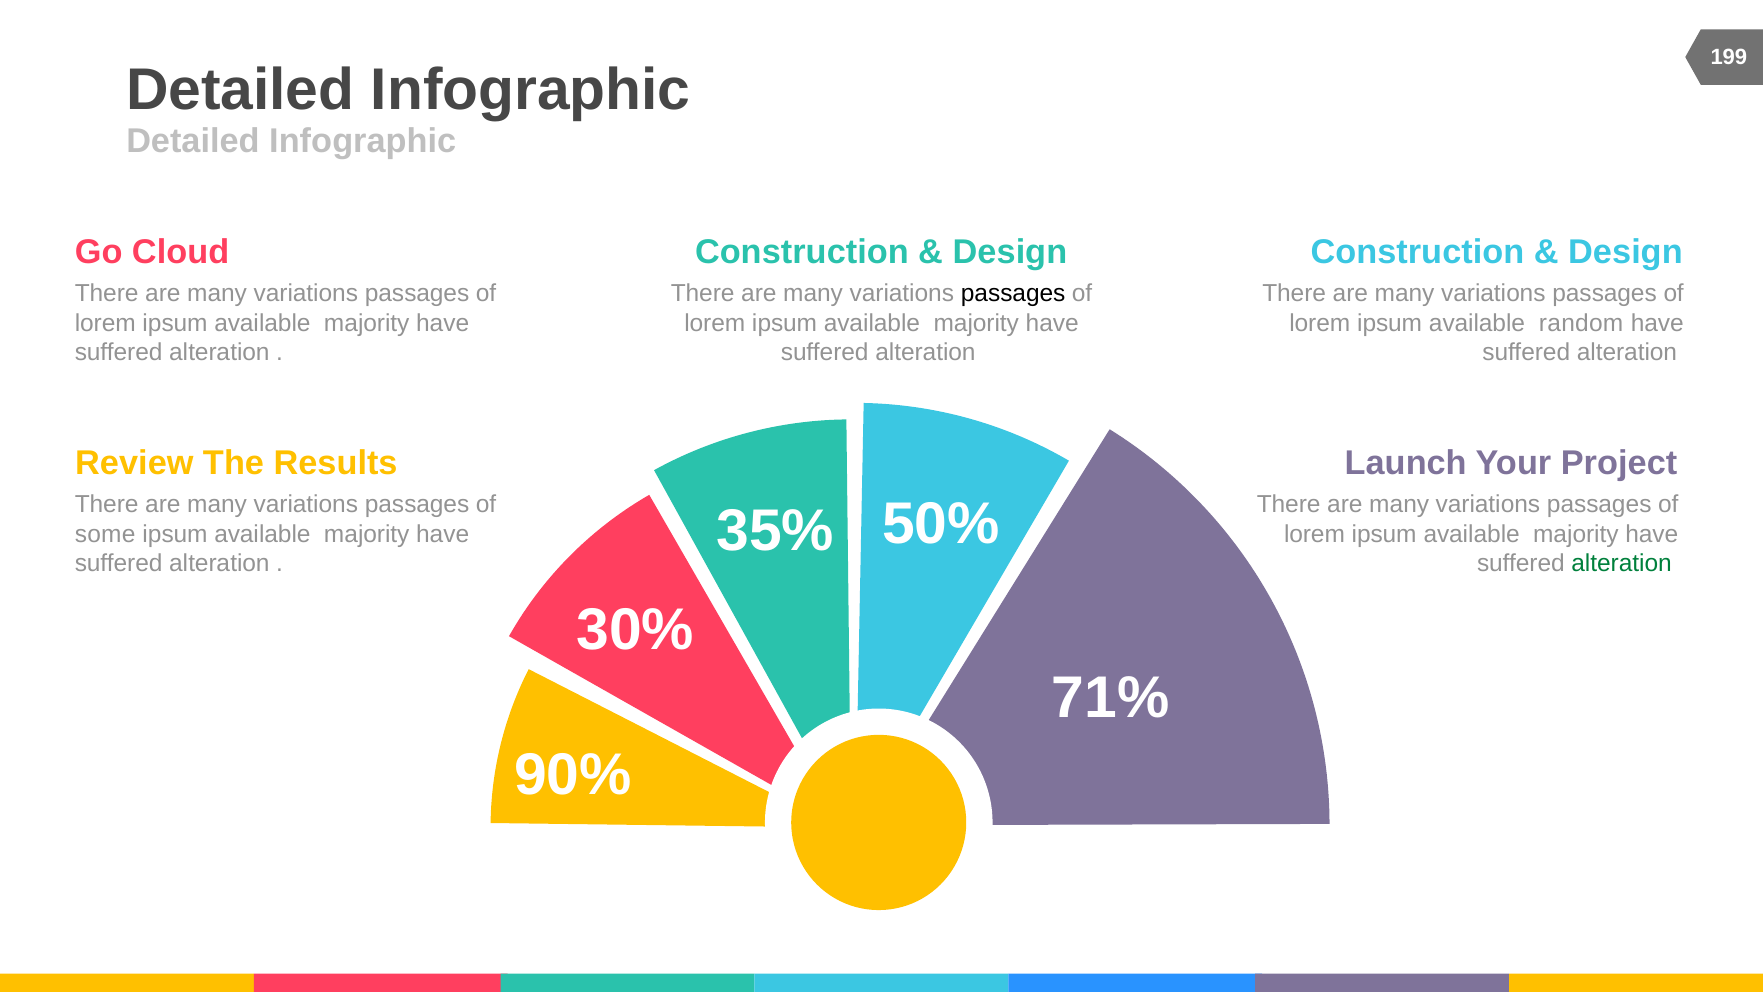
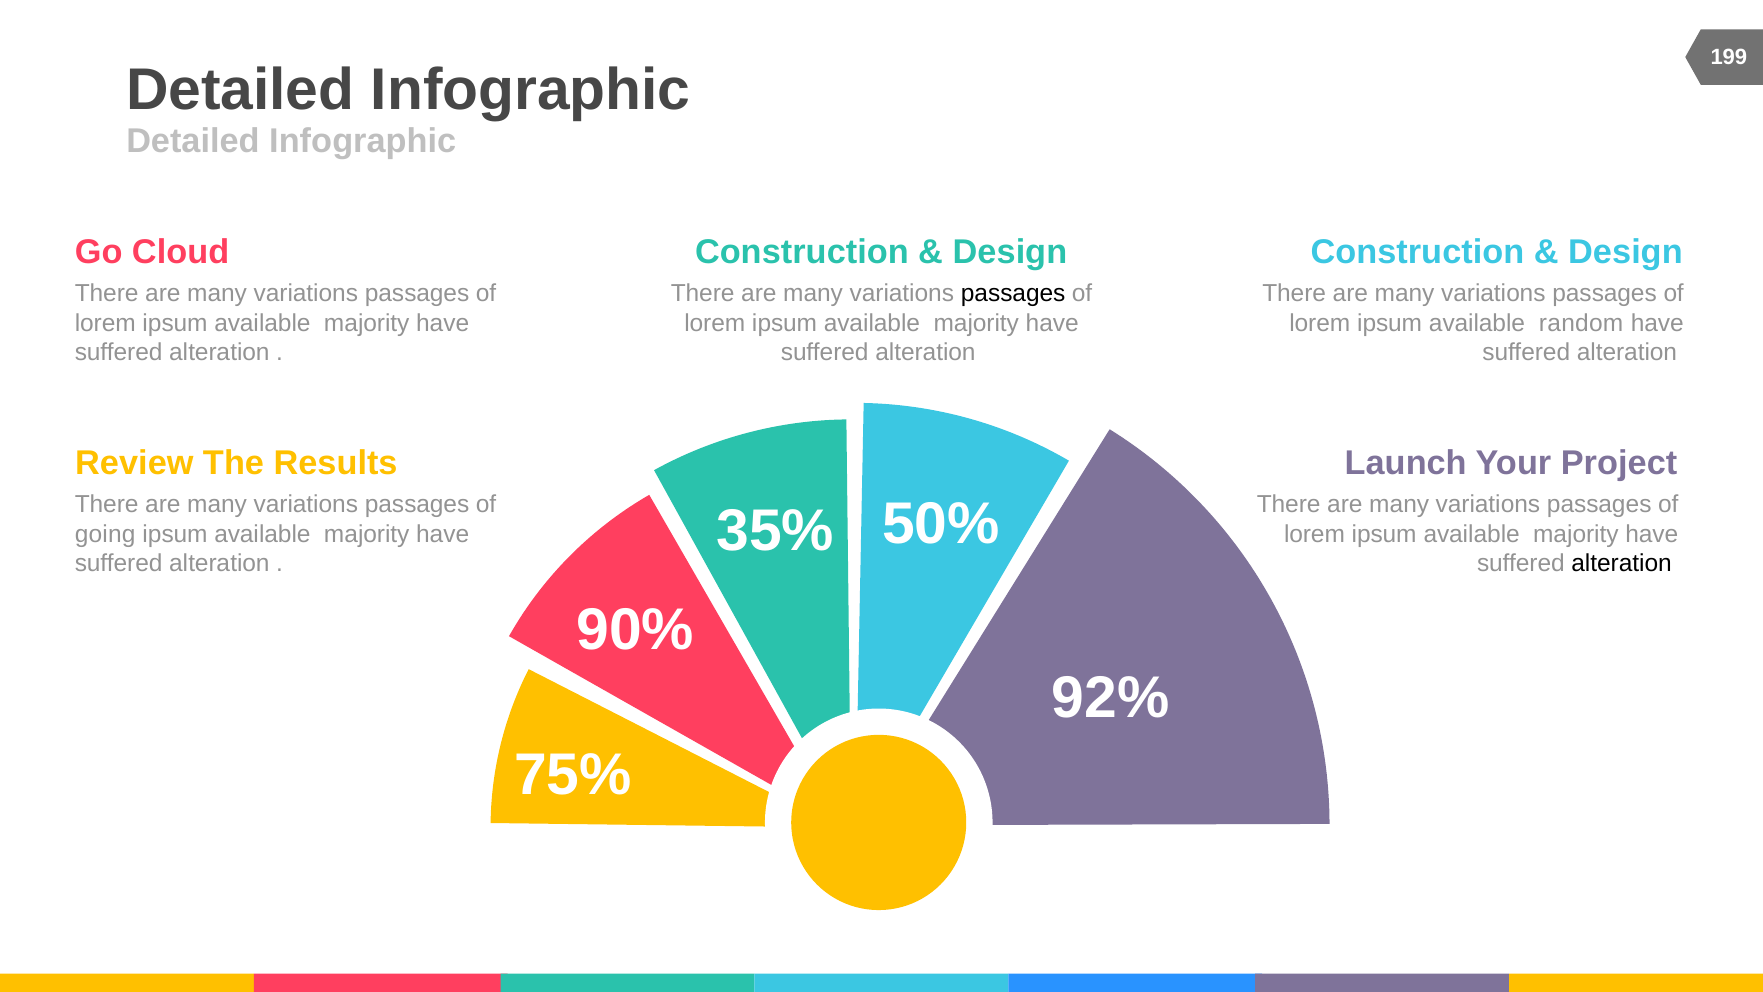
some: some -> going (105, 534)
alteration colour: green -> black (1622, 563)
30%: 30% -> 90% (635, 630)
71%: 71% -> 92% (1111, 698)
90%: 90% -> 75% (573, 775)
